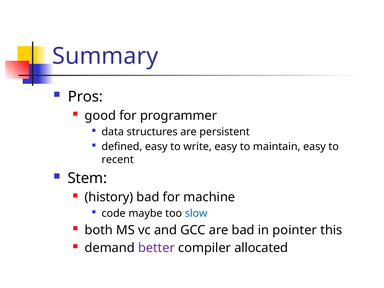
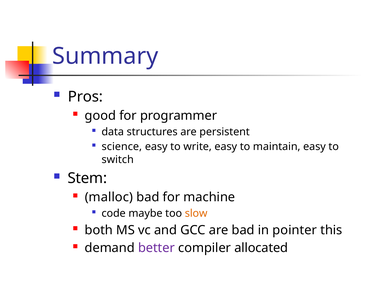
defined: defined -> science (122, 147)
recent: recent -> switch (118, 160)
history: history -> malloc (109, 197)
slow colour: blue -> orange (196, 213)
